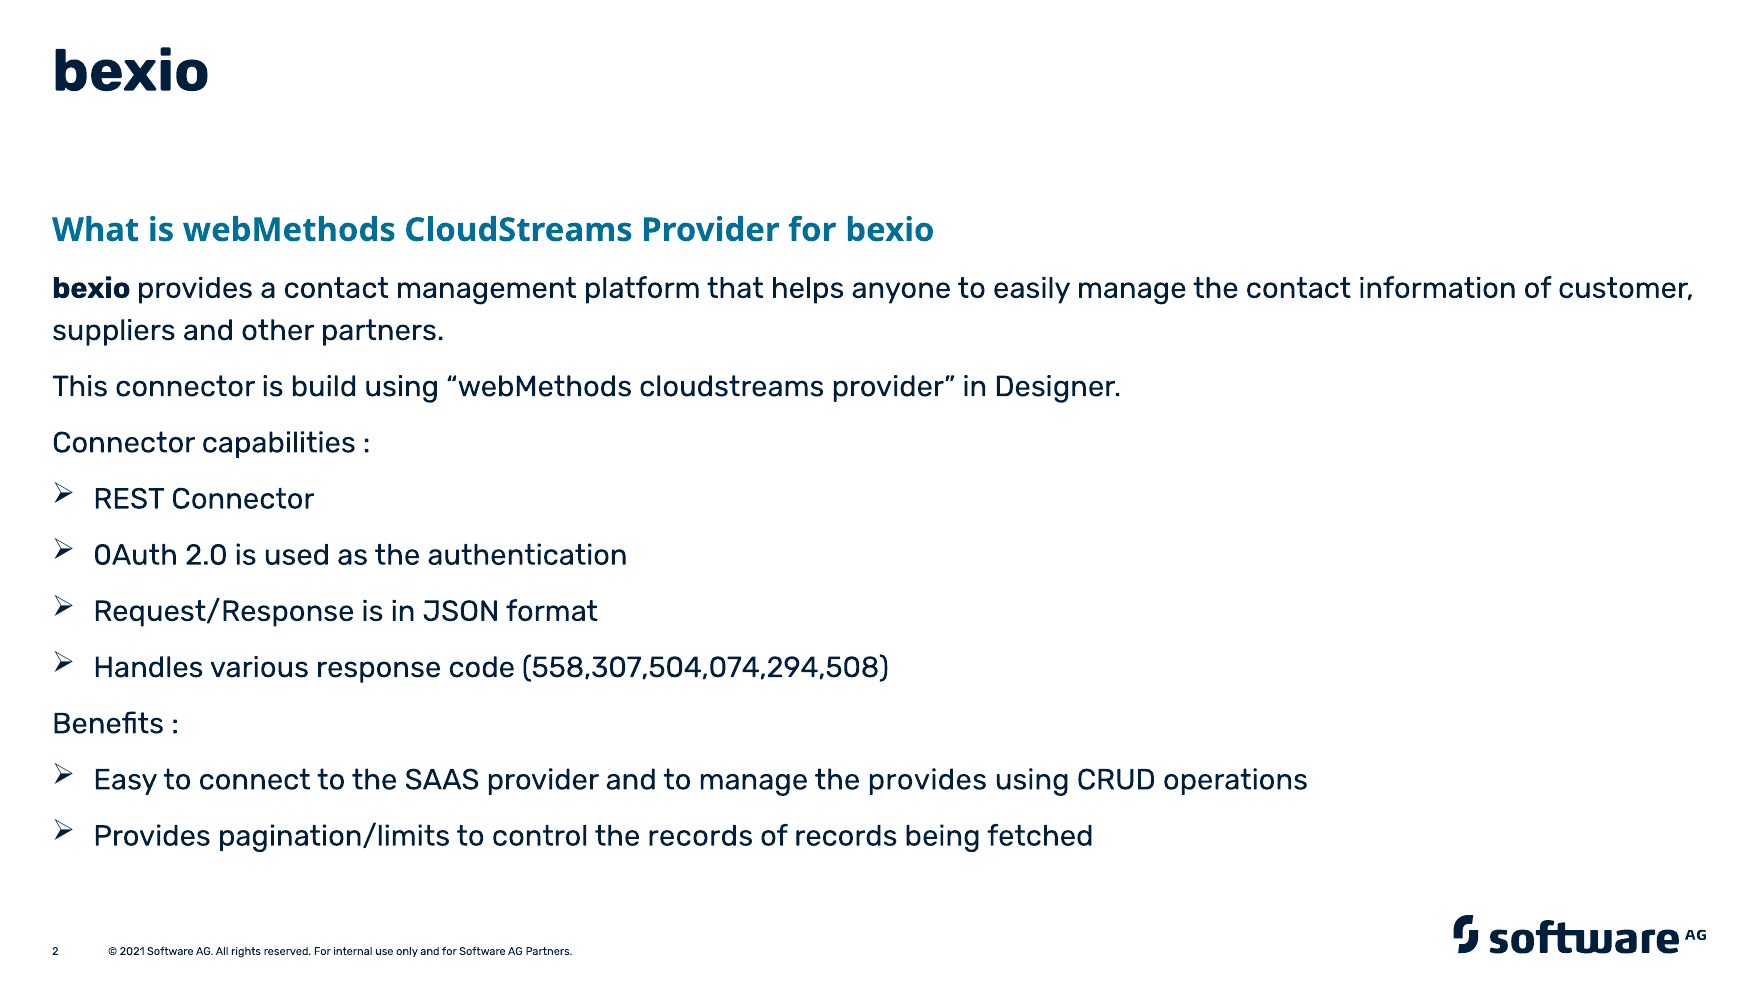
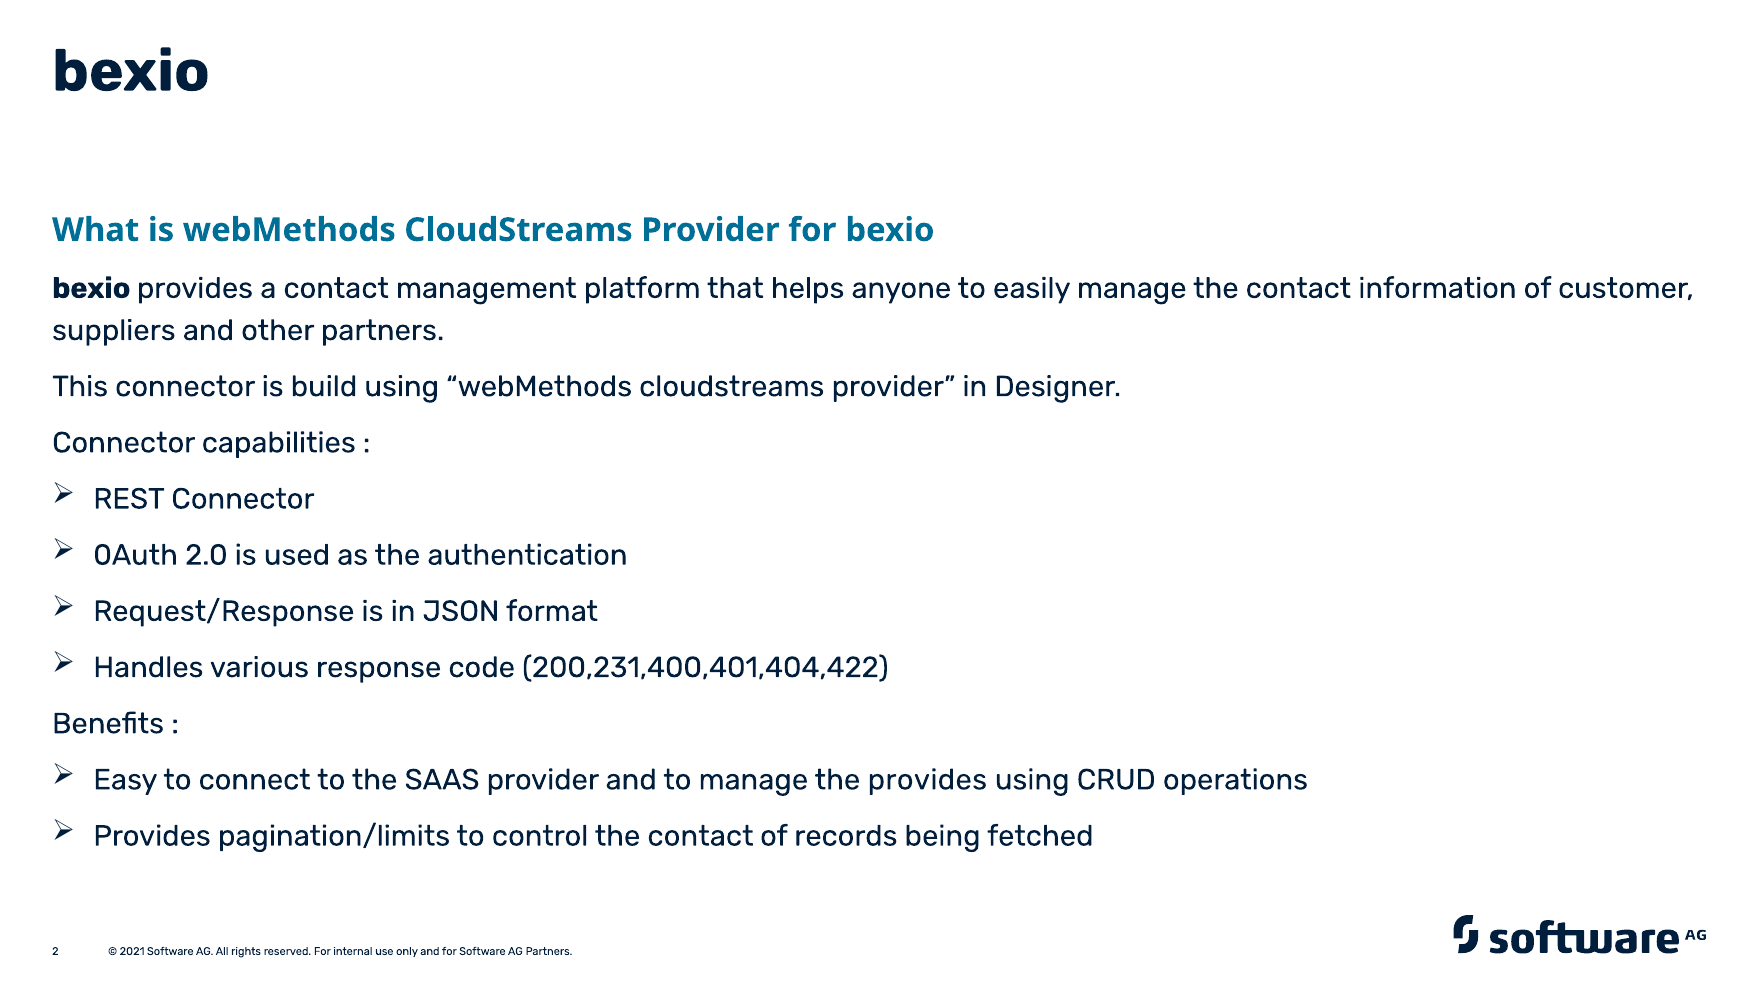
558,307,504,074,294,508: 558,307,504,074,294,508 -> 200,231,400,401,404,422 (705, 667)
control the records: records -> contact (700, 836)
